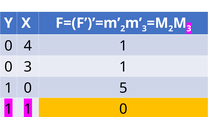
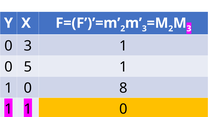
0 4: 4 -> 3 (28, 46)
0 3: 3 -> 5 (28, 67)
5: 5 -> 8 (123, 88)
